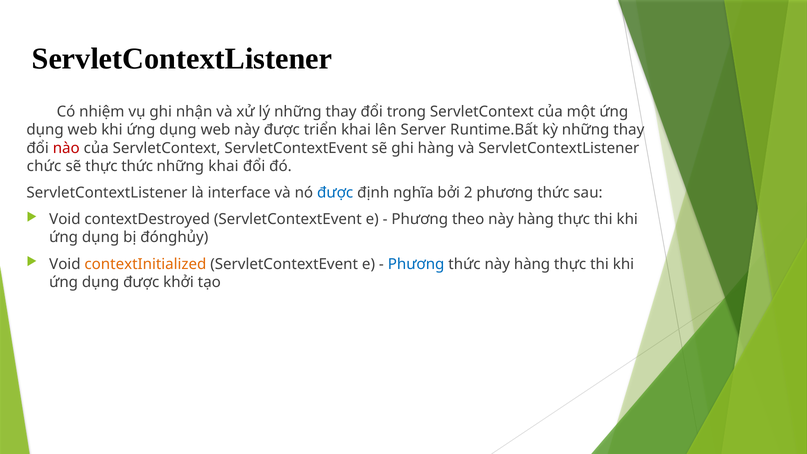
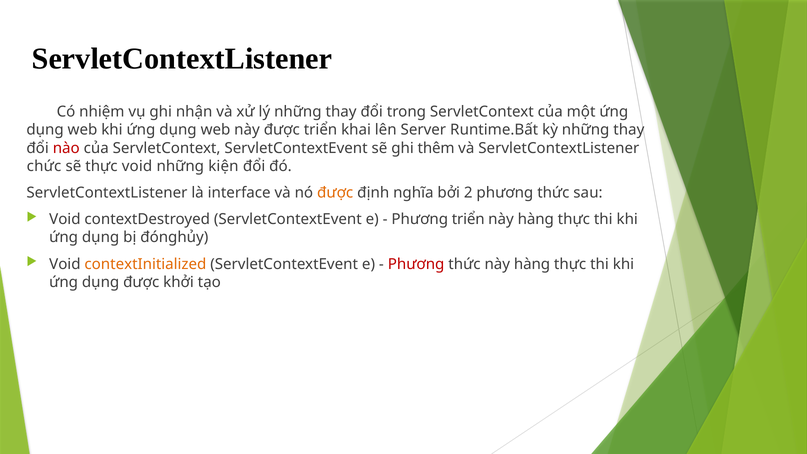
ghi hàng: hàng -> thêm (436, 148)
thực thức: thức -> void (137, 166)
những khai: khai -> kiện (223, 166)
được colour: blue -> orange (335, 193)
Phương theo: theo -> triển (468, 219)
Phương colour: blue -> red (416, 264)
